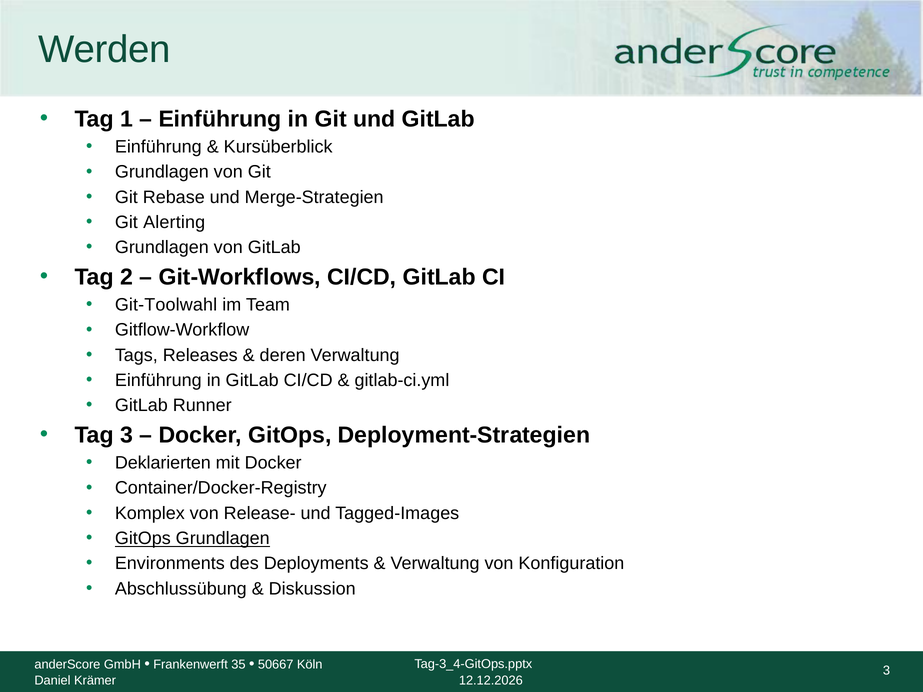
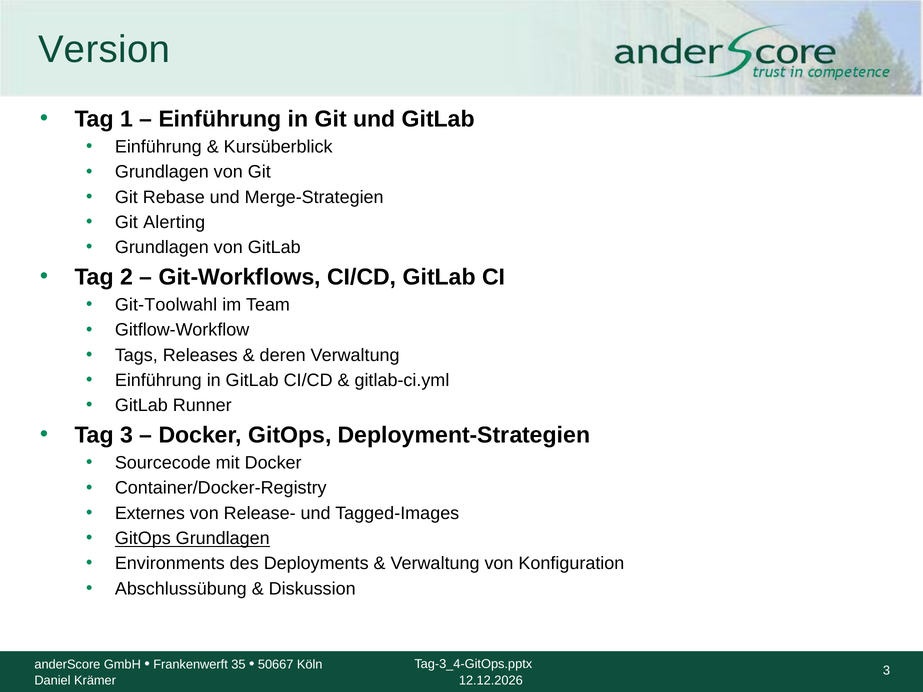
Werden: Werden -> Version (104, 50)
Deklarierten: Deklarierten -> Sourcecode (163, 463)
Komplex: Komplex -> Externes (150, 513)
